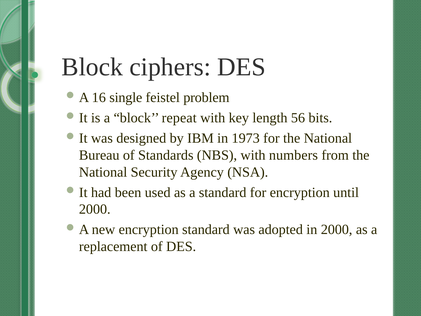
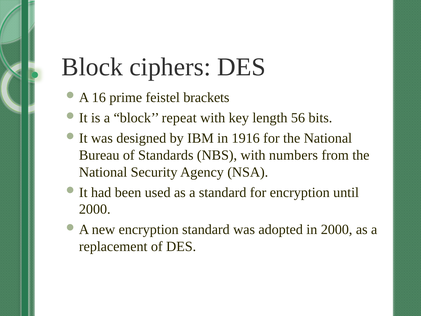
single: single -> prime (126, 98)
problem: problem -> brackets (206, 98)
1973: 1973 -> 1916 (246, 138)
